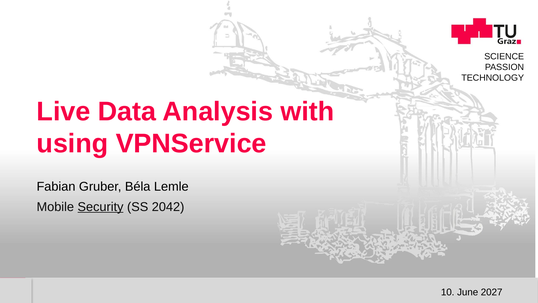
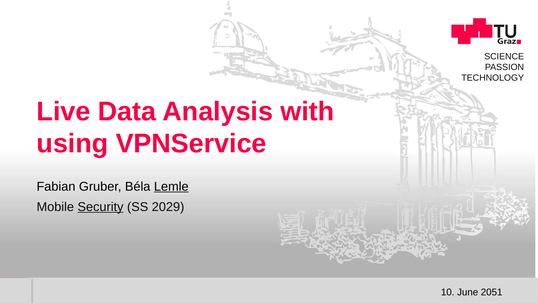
Lemle underline: none -> present (171, 186)
2042: 2042 -> 2029 (168, 207)
2027: 2027 -> 2051 (492, 292)
